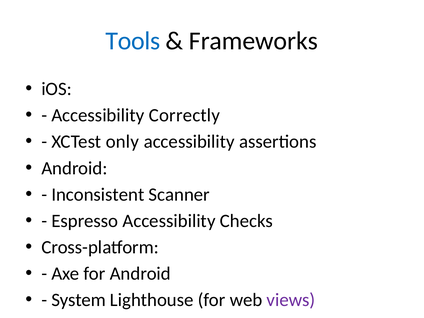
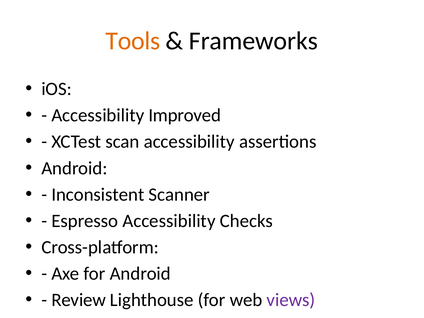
Tools colour: blue -> orange (133, 41)
Correctly: Correctly -> Improved (185, 115)
only: only -> scan (122, 142)
System: System -> Review (79, 300)
